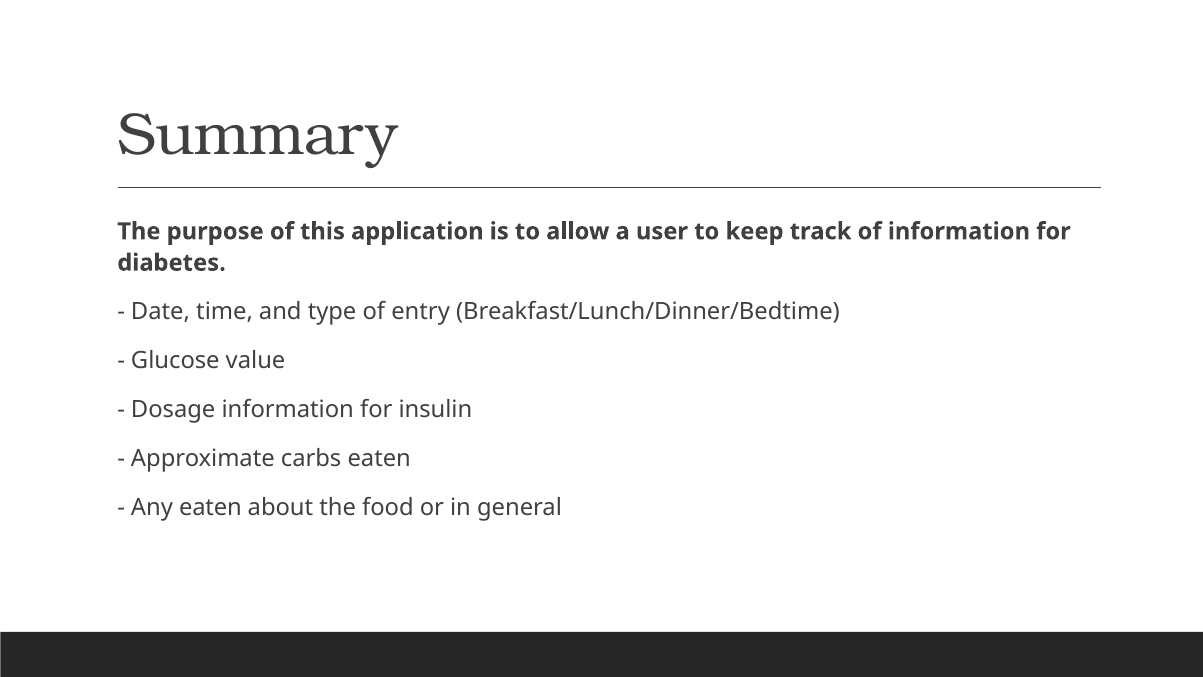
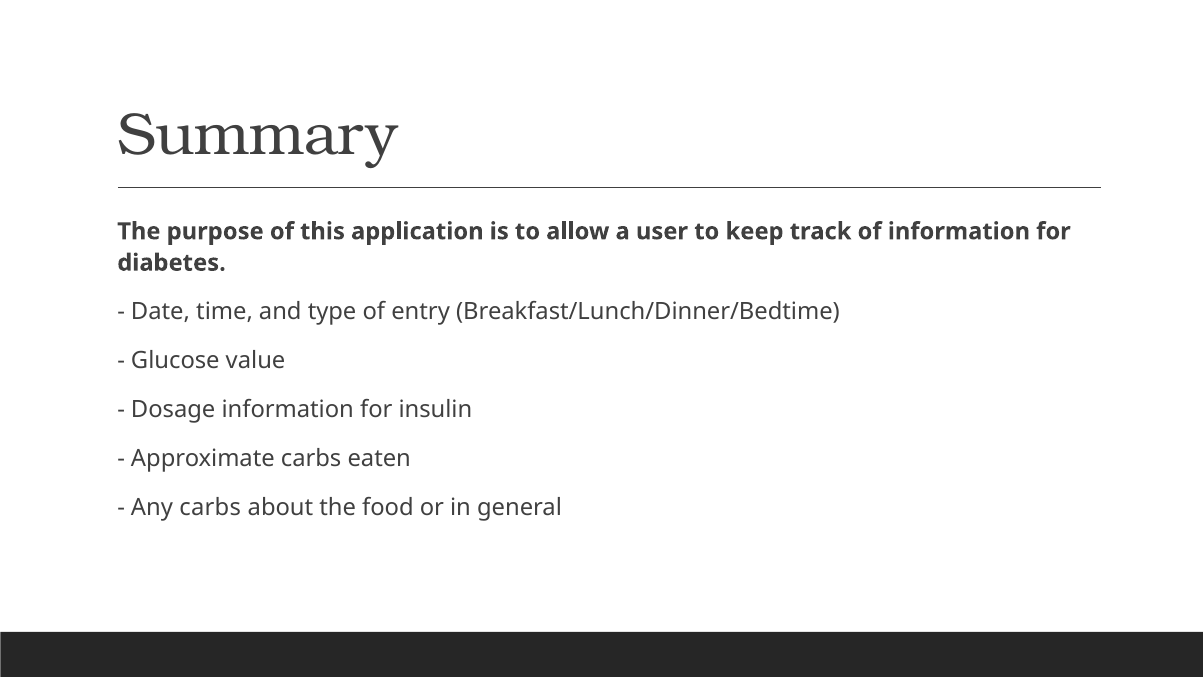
Any eaten: eaten -> carbs (210, 507)
